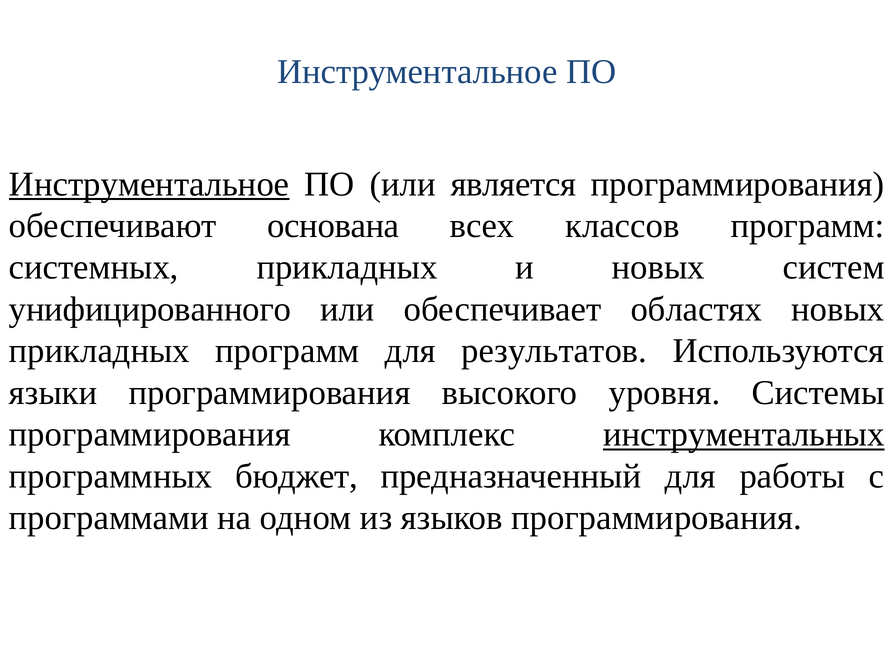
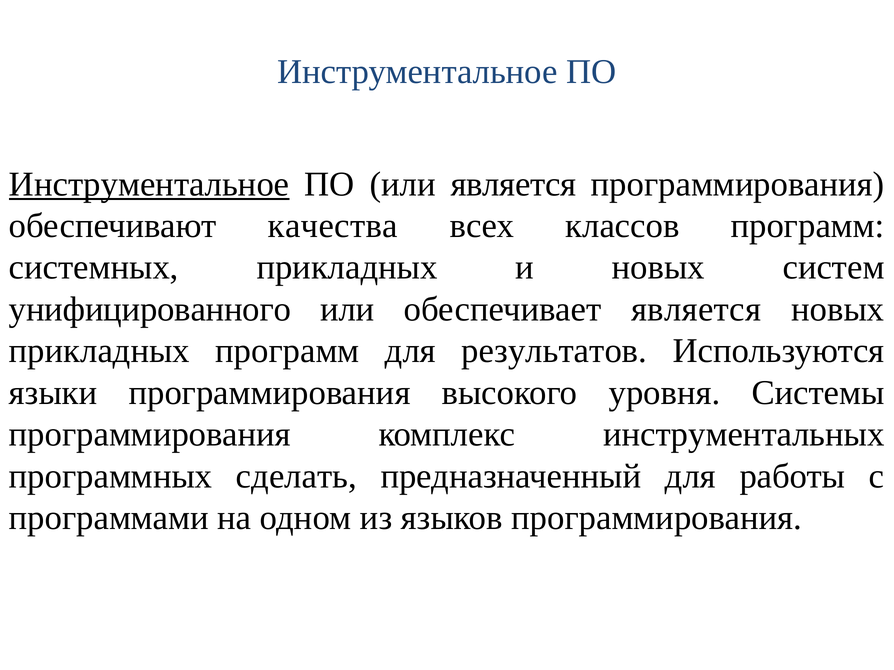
основана: основана -> качества (333, 226)
обеспечивает областях: областях -> является (696, 309)
инструментальных underline: present -> none (744, 435)
бюджет: бюджет -> сделать (296, 476)
